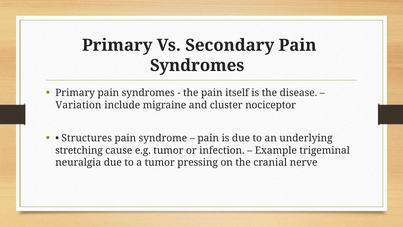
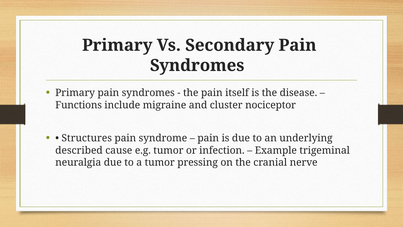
Variation: Variation -> Functions (79, 105)
stretching: stretching -> described (79, 150)
